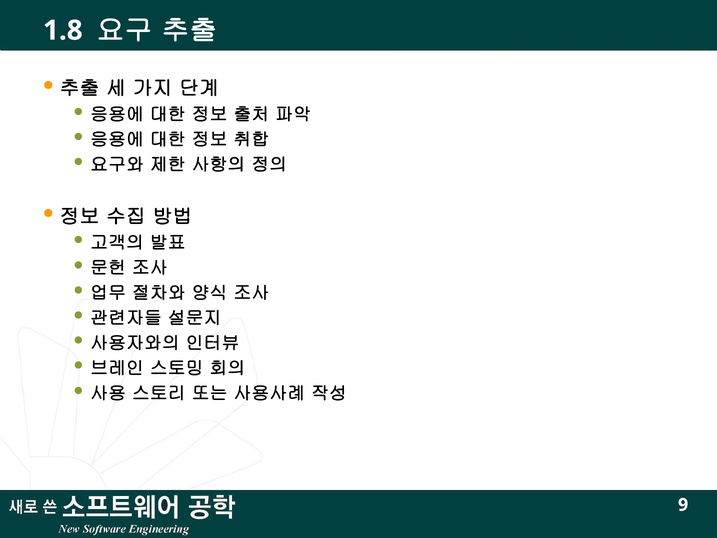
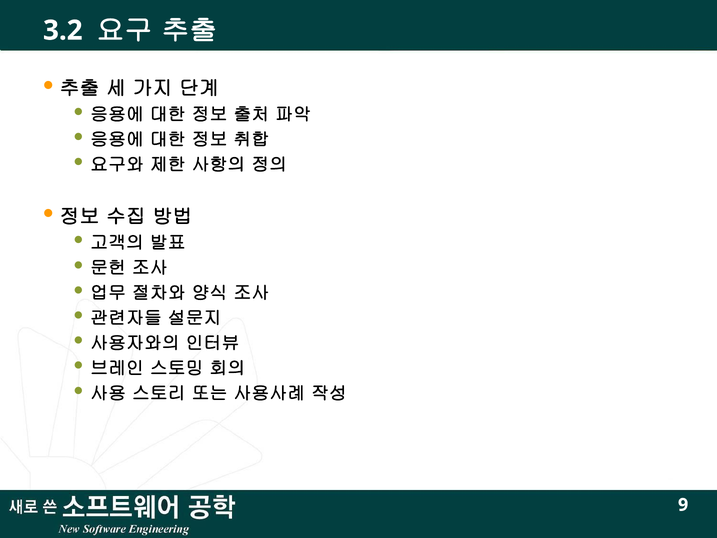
1.8: 1.8 -> 3.2 (63, 30)
